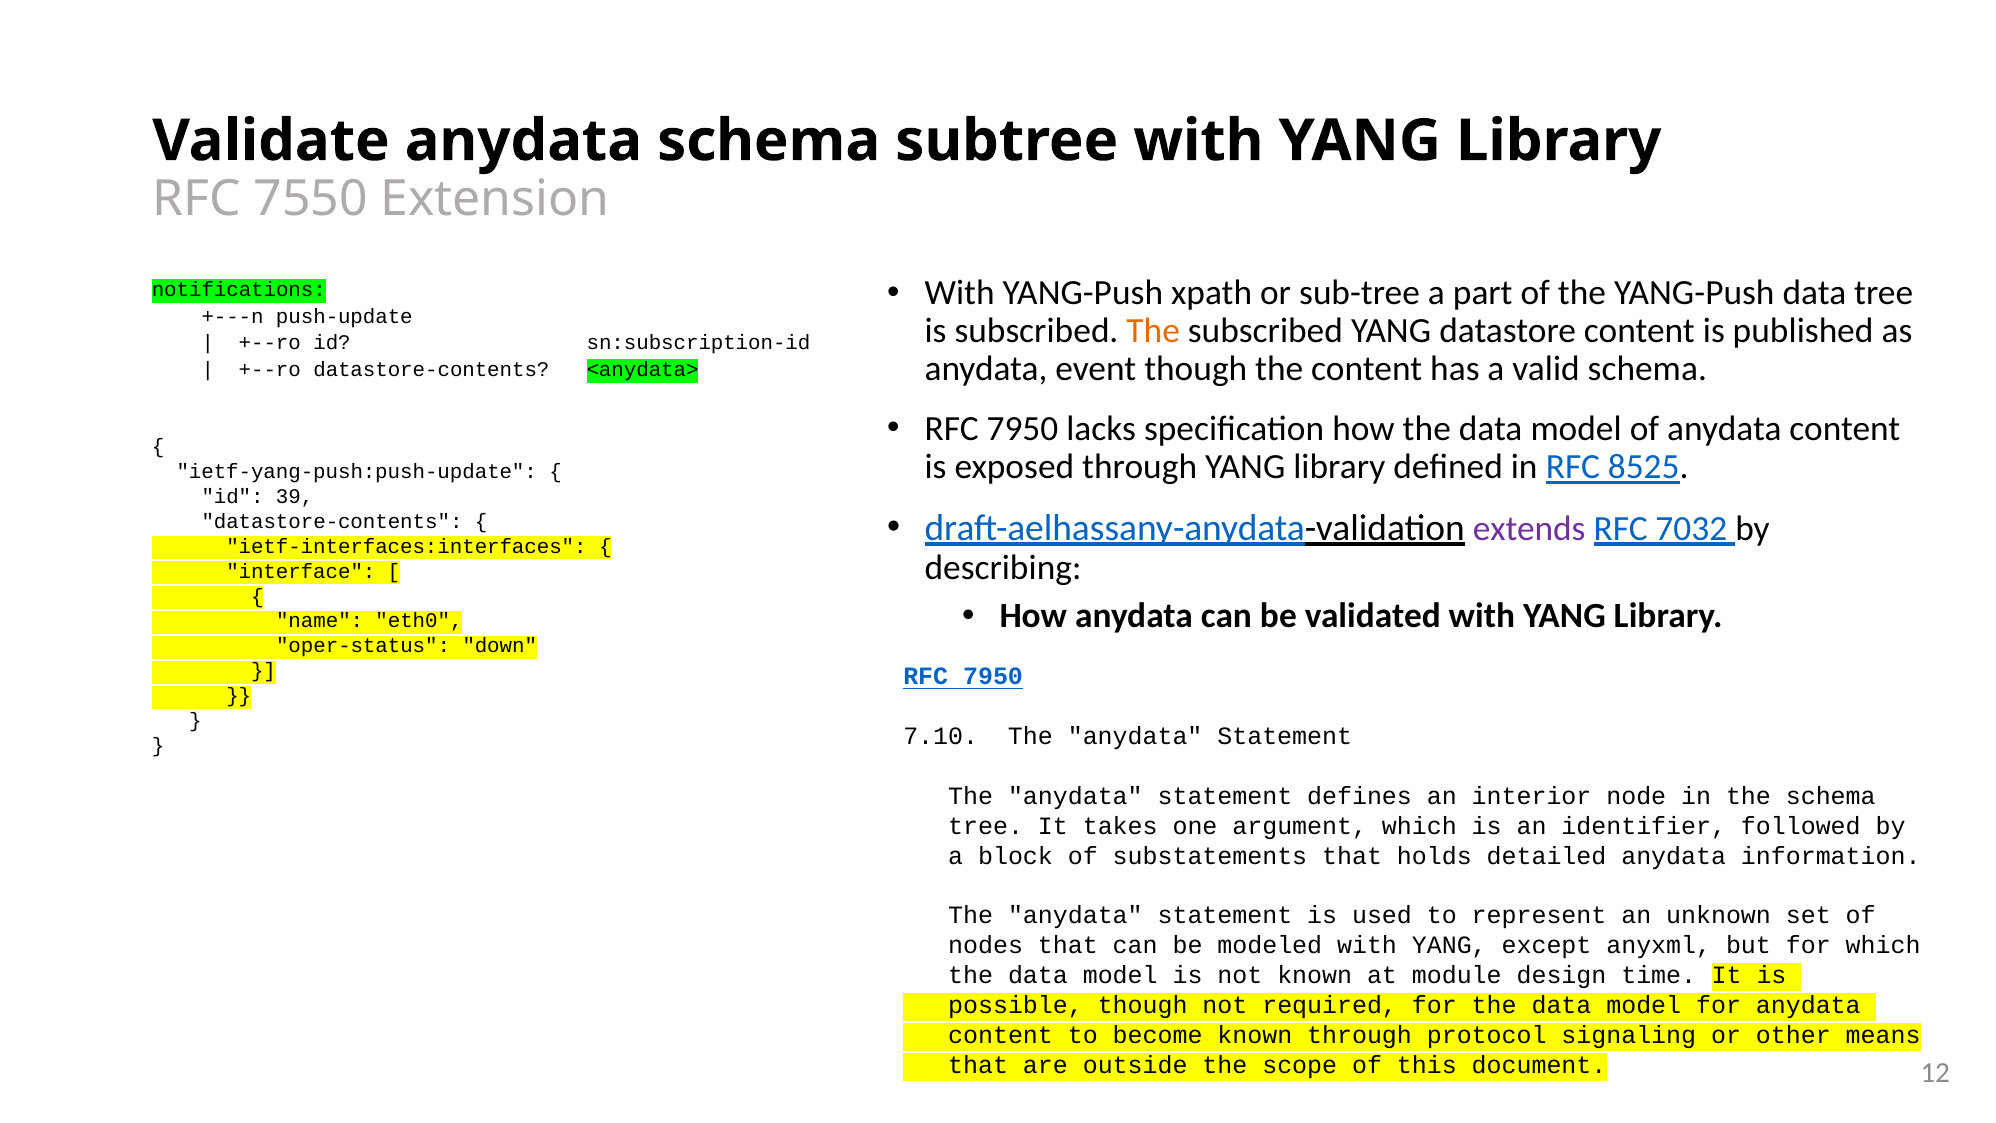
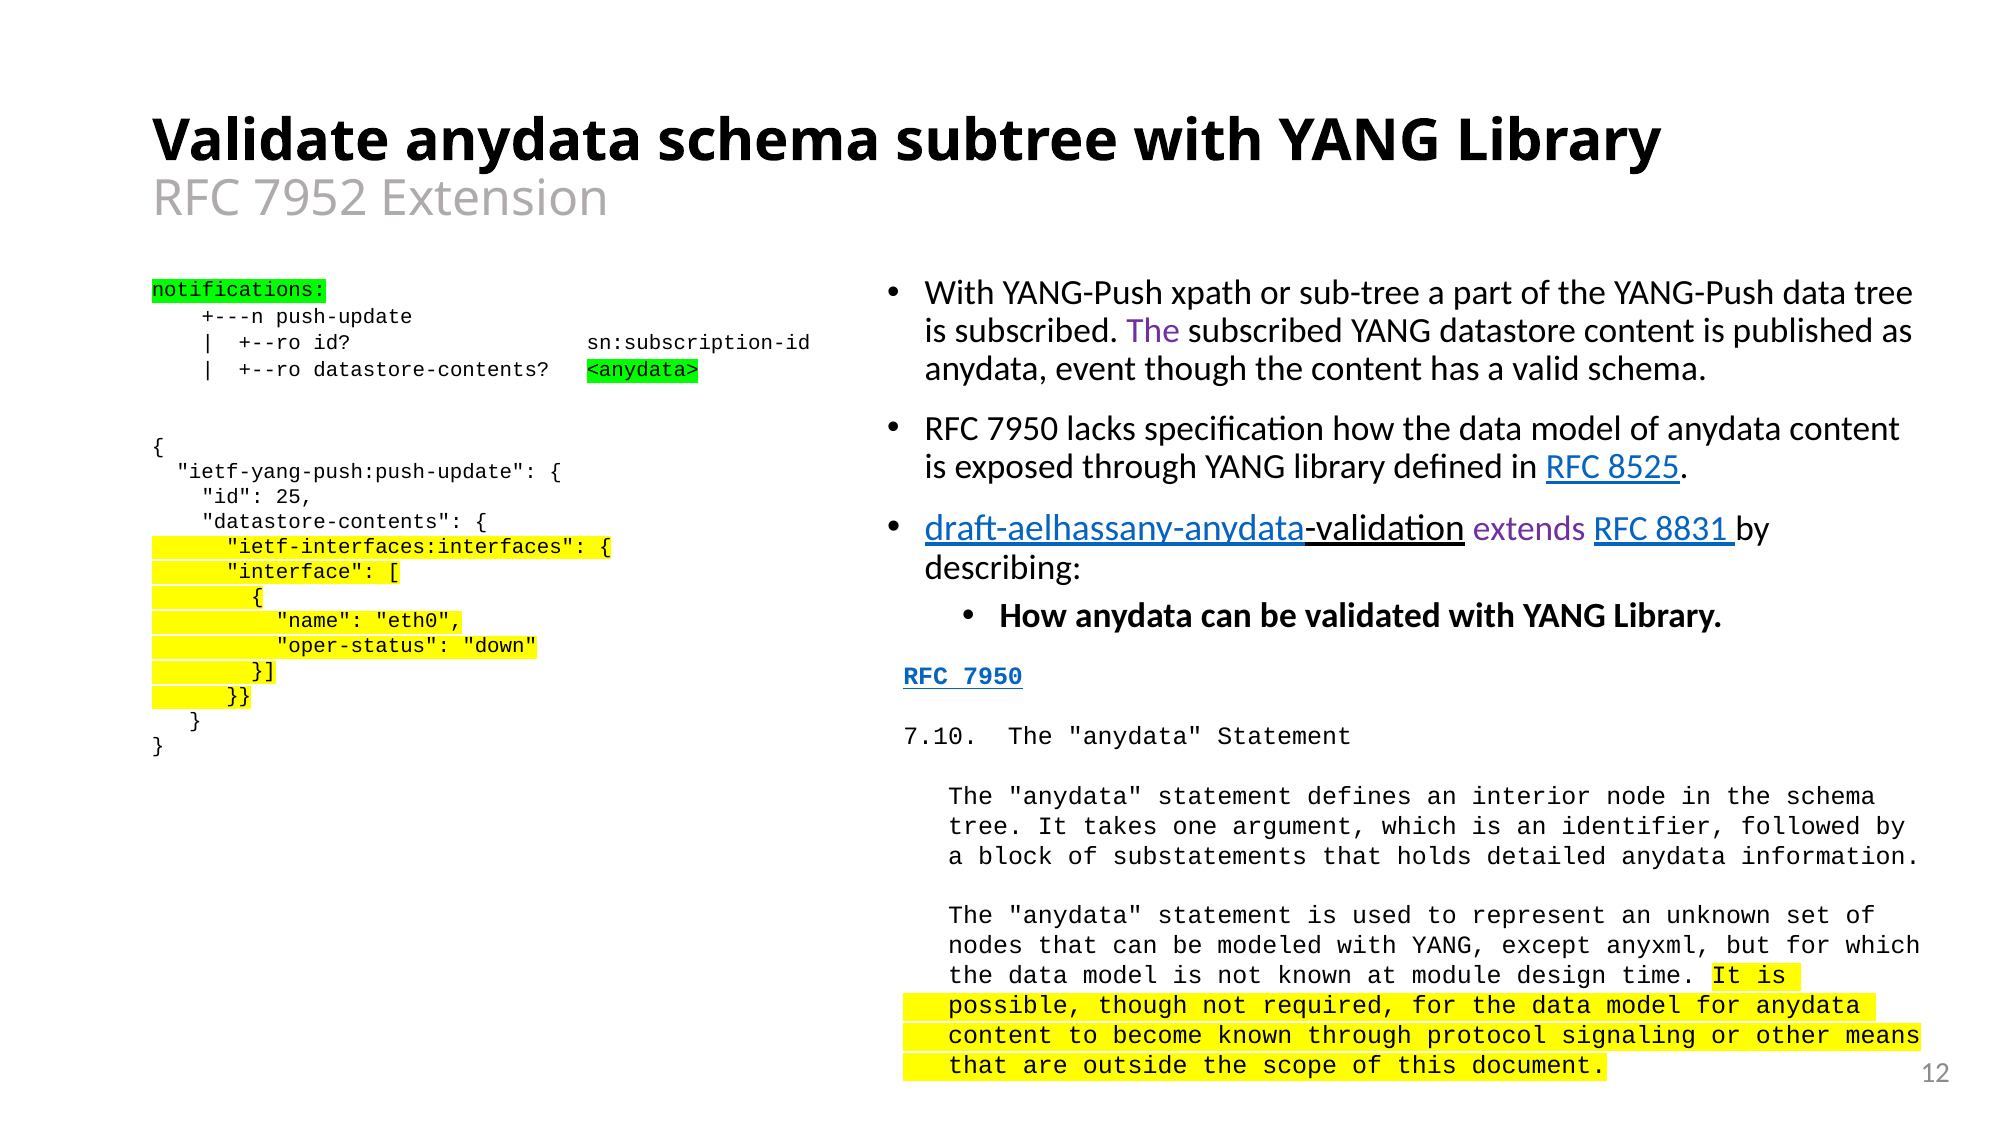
7550: 7550 -> 7952 (311, 199)
The colour: orange -> purple (1153, 331)
39: 39 -> 25 (295, 496)
7032: 7032 -> 8831 (1691, 528)
